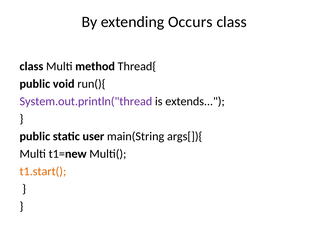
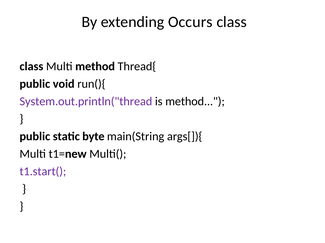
is extends: extends -> method (195, 102)
user: user -> byte (93, 137)
t1.start( colour: orange -> purple (43, 172)
